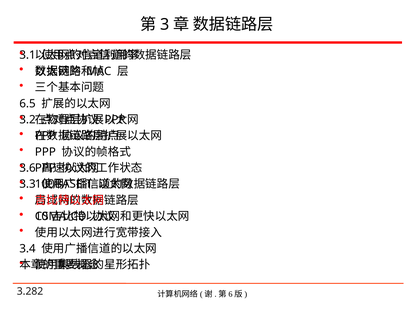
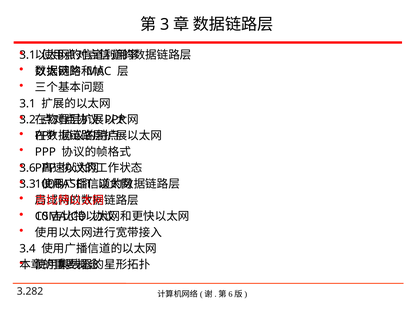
6.5: 6.5 -> 3.1 (27, 104)
